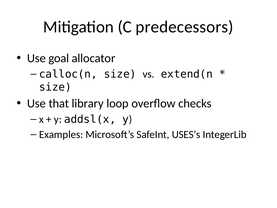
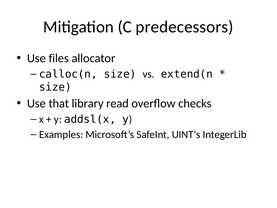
goal: goal -> files (59, 58)
loop: loop -> read (118, 103)
USES’s: USES’s -> UINT’s (186, 134)
